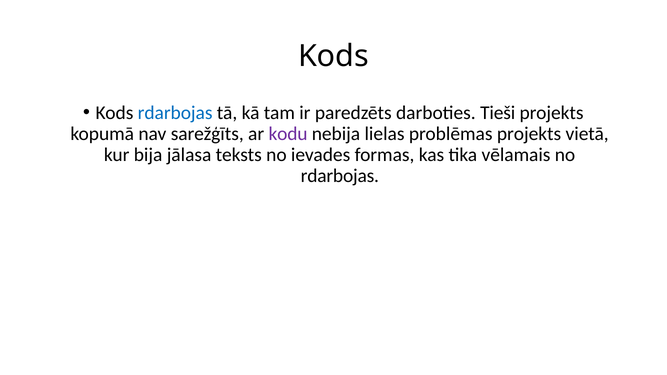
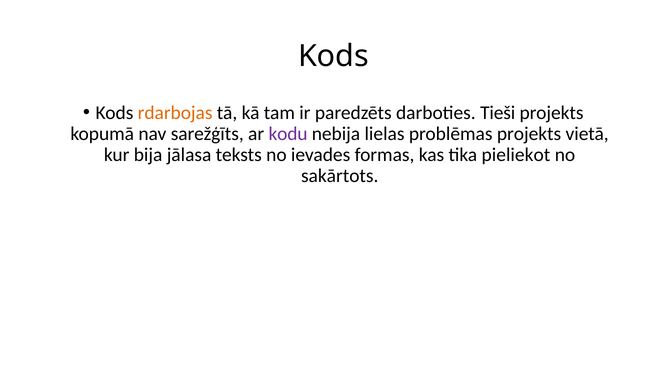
rdarbojas colour: blue -> orange (175, 113)
vēlamais: vēlamais -> pieliekot (516, 155)
rdarbojas: rdarbojas -> sakārtots (340, 176)
